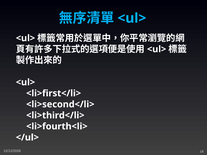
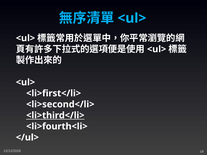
<li>third</li> underline: none -> present (55, 116)
